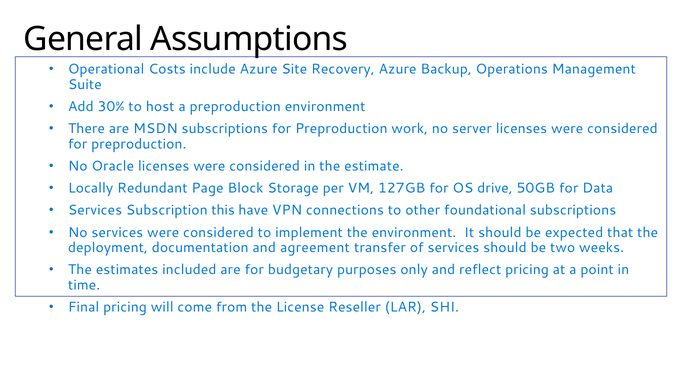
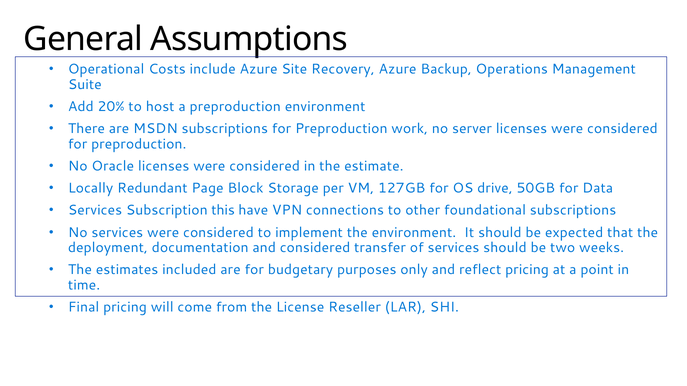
30%: 30% -> 20% (111, 107)
and agreement: agreement -> considered (315, 248)
